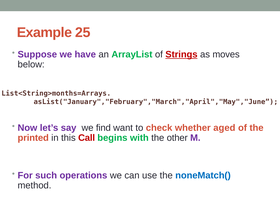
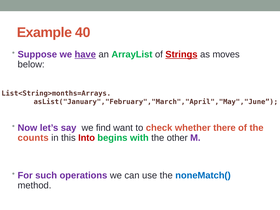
25: 25 -> 40 (83, 32)
have underline: none -> present (85, 54)
aged: aged -> there (224, 128)
printed: printed -> counts (33, 138)
Call: Call -> Into (87, 138)
